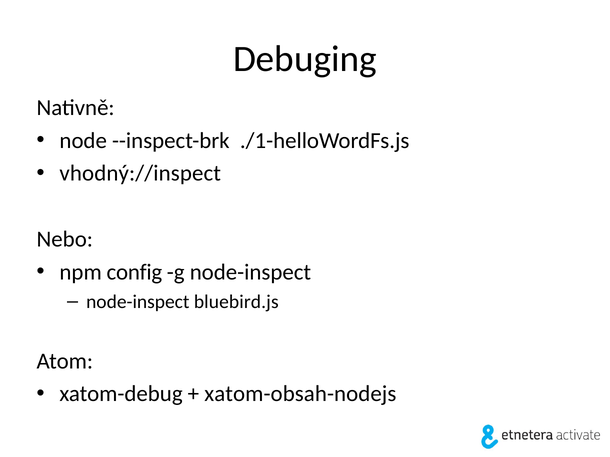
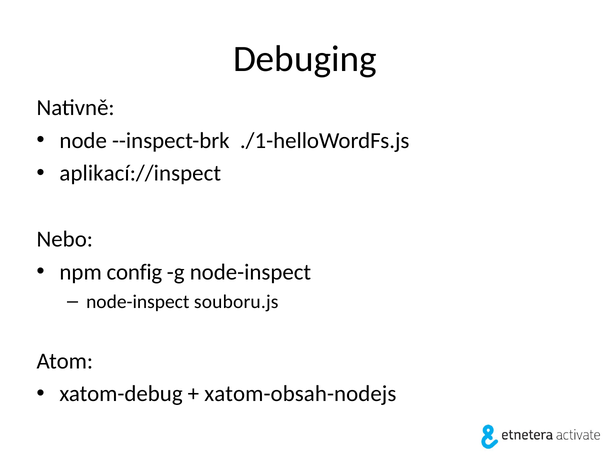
vhodný://inspect: vhodný://inspect -> aplikací://inspect (140, 174)
bluebird.js: bluebird.js -> souboru.js (236, 302)
